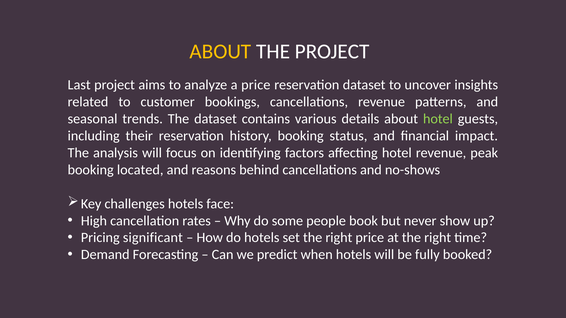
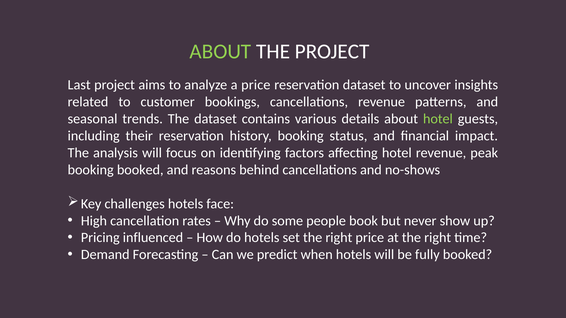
ABOUT colour: yellow -> light green (220, 52)
booking located: located -> booked (140, 170)
significant: significant -> influenced (153, 238)
